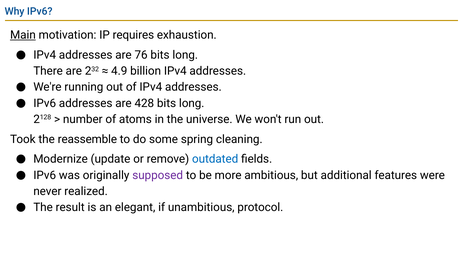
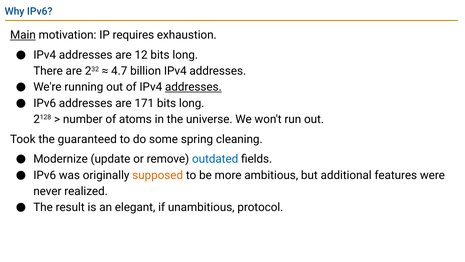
76: 76 -> 12 (141, 55)
4.9: 4.9 -> 4.7 (119, 71)
addresses underline: none -> present (193, 87)
428: 428 -> 171 (144, 103)
reassemble: reassemble -> guaranteed (87, 139)
supposed colour: purple -> orange (158, 175)
